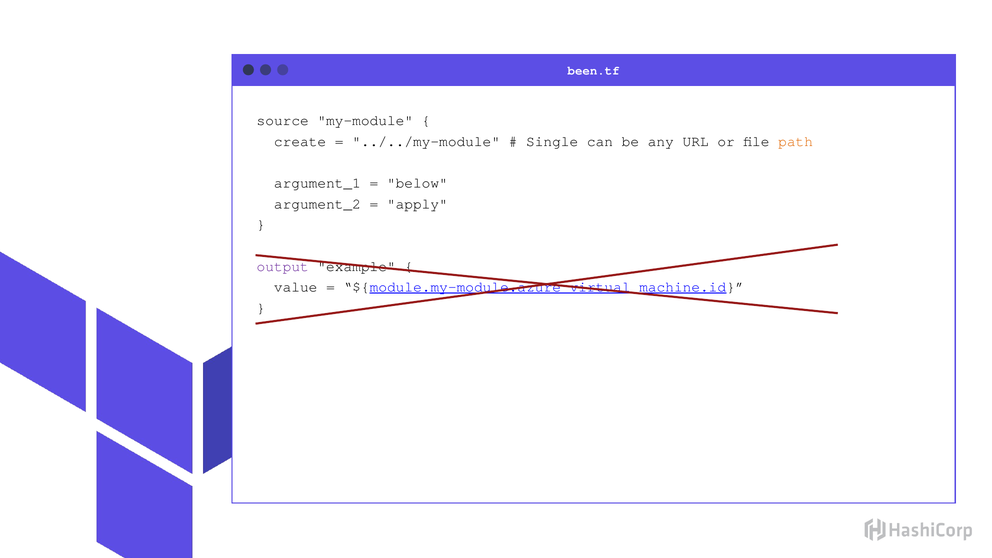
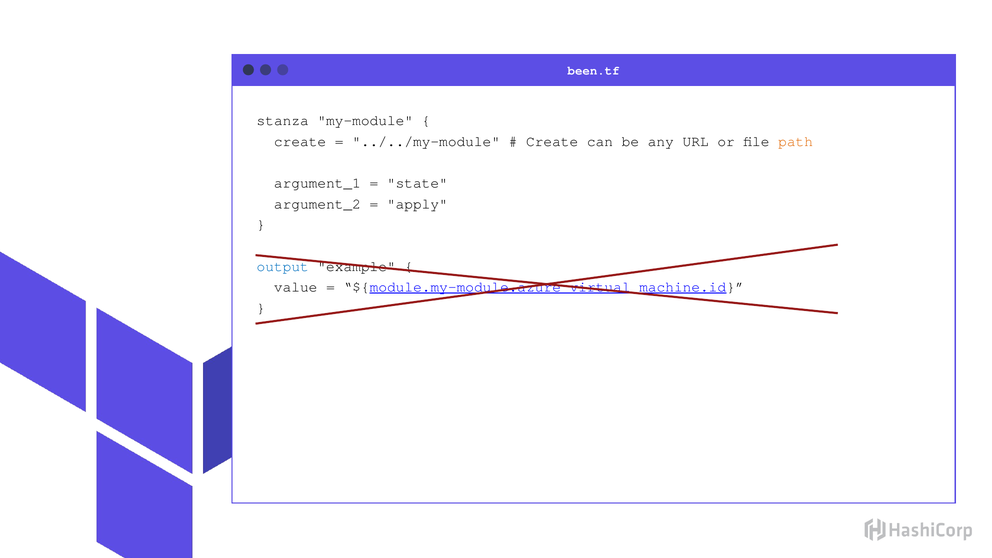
source: source -> stanza (283, 121)
Single: Single -> Create (552, 141)
below: below -> state (417, 183)
output colour: purple -> blue (283, 266)
